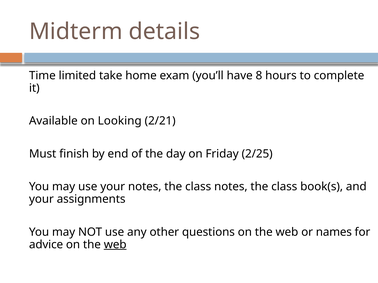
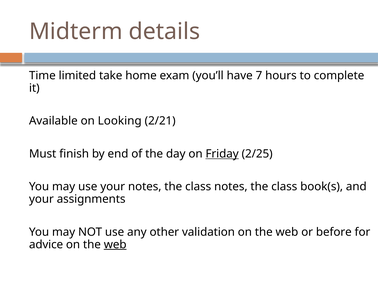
8: 8 -> 7 (259, 76)
Friday underline: none -> present (222, 154)
questions: questions -> validation (208, 232)
names: names -> before (334, 232)
